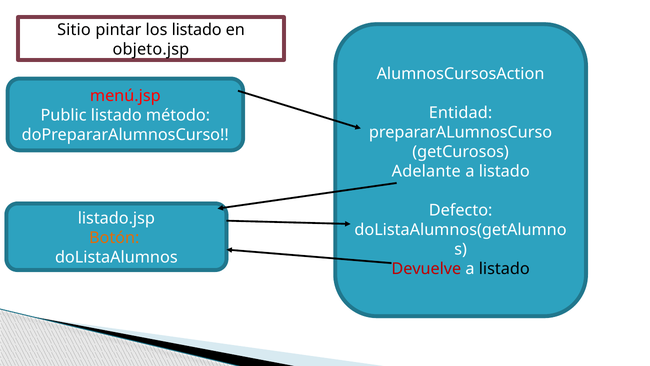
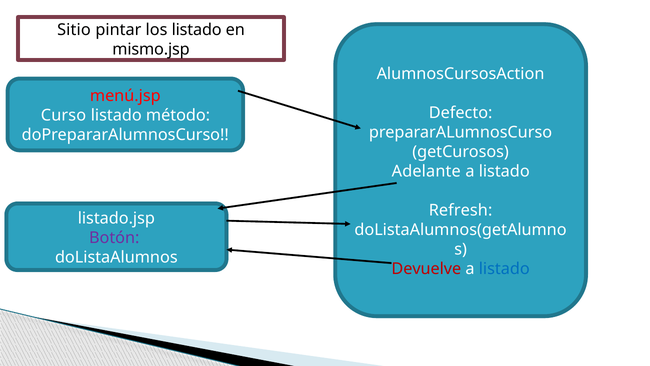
objeto.jsp: objeto.jsp -> mismo.jsp (151, 49)
Entidad: Entidad -> Defecto (461, 113)
Public: Public -> Curso (63, 115)
Defecto: Defecto -> Refresh (461, 210)
Botón colour: orange -> purple (114, 238)
listado colour: black -> blue (504, 269)
